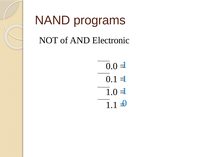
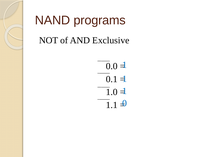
Electronic: Electronic -> Exclusive (111, 40)
